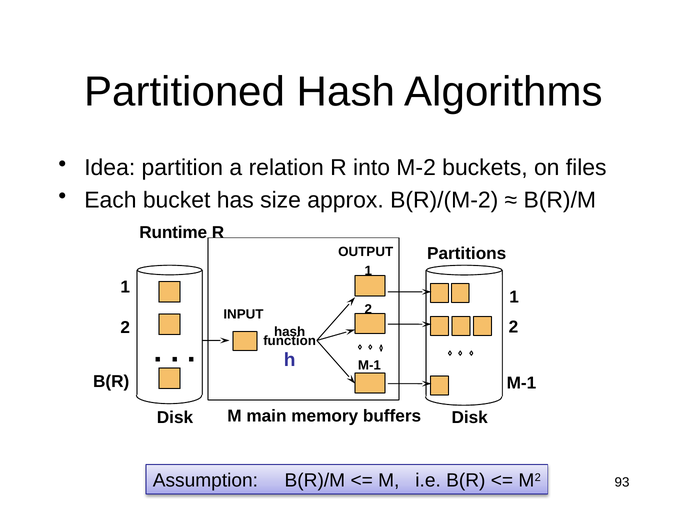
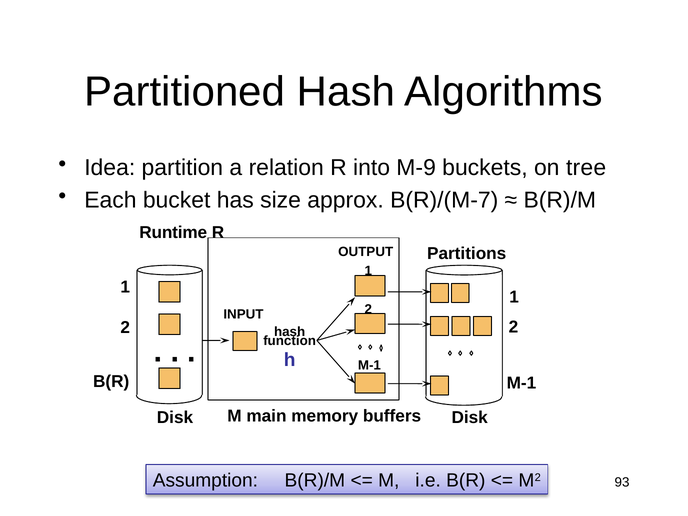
M-2: M-2 -> M-9 (416, 168)
files: files -> tree (586, 168)
B(R)/(M-2: B(R)/(M-2 -> B(R)/(M-7 (444, 200)
